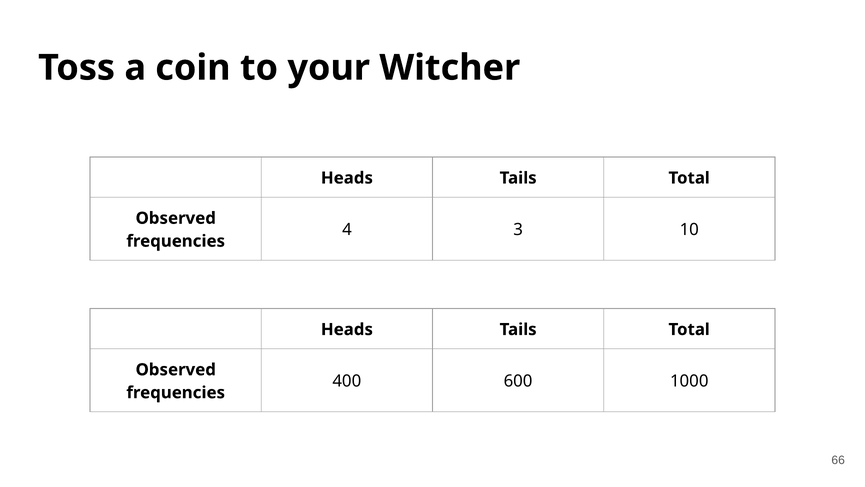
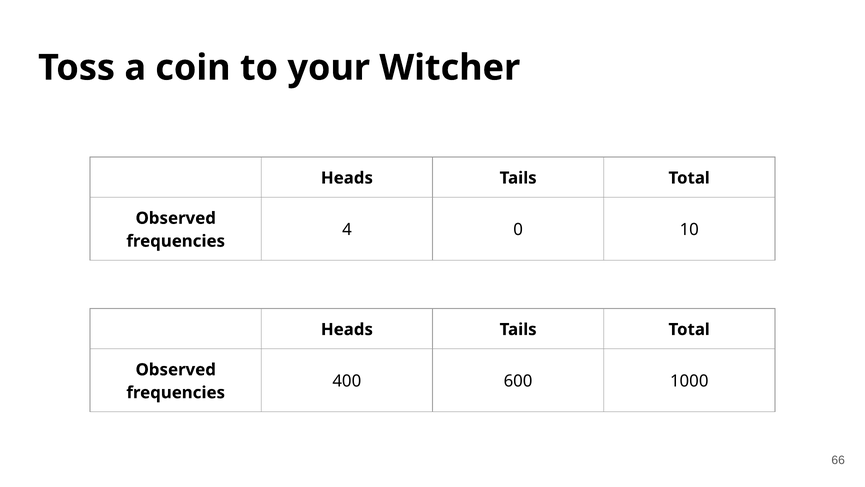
3: 3 -> 0 (518, 230)
